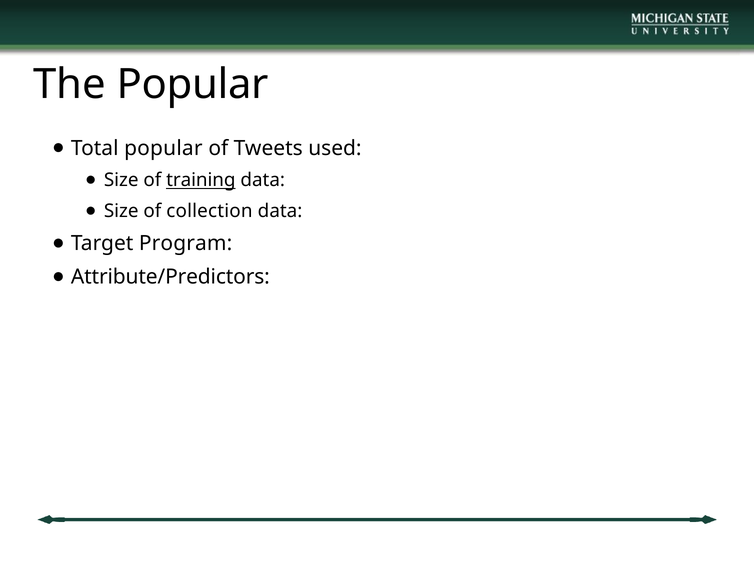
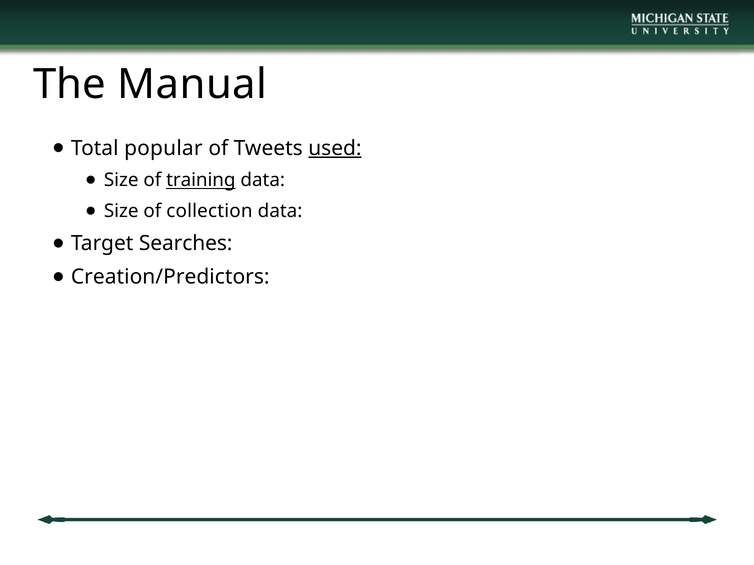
The Popular: Popular -> Manual (192, 85)
used underline: none -> present (335, 148)
Program: Program -> Searches (186, 244)
Attribute/Predictors: Attribute/Predictors -> Creation/Predictors (170, 277)
